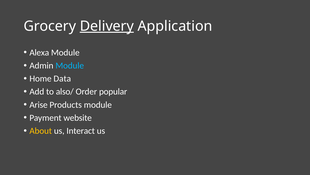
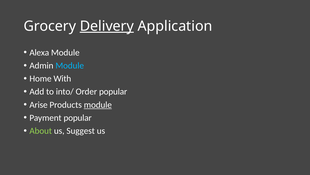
Data: Data -> With (62, 78)
also/: also/ -> into/ (65, 91)
module underline: none -> present (98, 104)
Payment website: website -> popular (78, 117)
About colour: yellow -> light green (41, 130)
Interact: Interact -> Suggest (81, 130)
